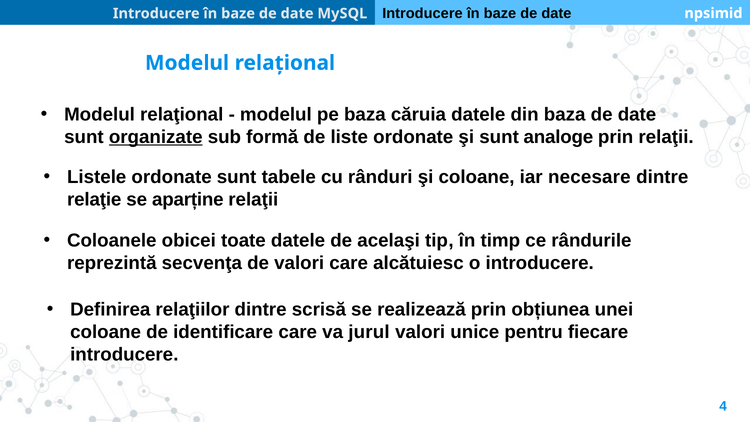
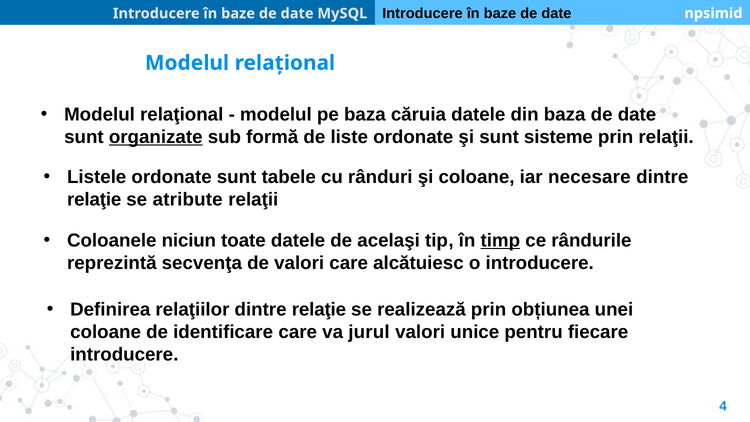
analoge: analoge -> sisteme (558, 137)
aparține: aparține -> atribute (188, 200)
obicei: obicei -> niciun (189, 240)
timp underline: none -> present (500, 240)
relaţiilor dintre scrisă: scrisă -> relaţie (319, 309)
